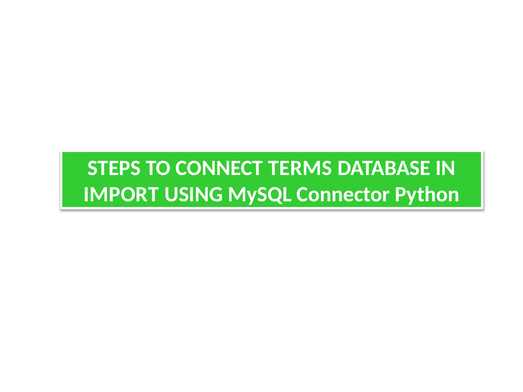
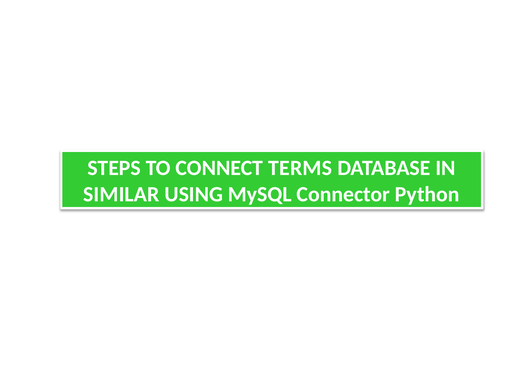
IMPORT: IMPORT -> SIMILAR (121, 194)
